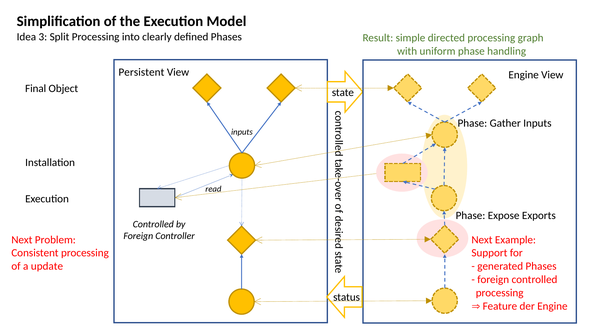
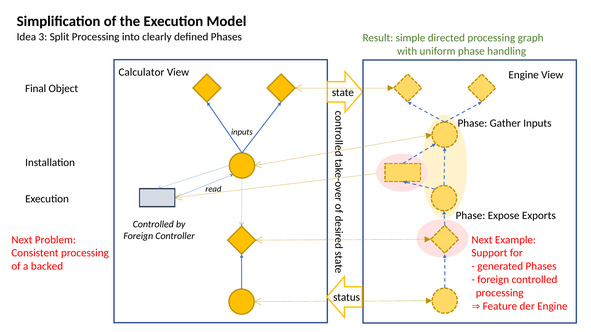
Persistent: Persistent -> Calculator (141, 72)
update: update -> backed (47, 267)
